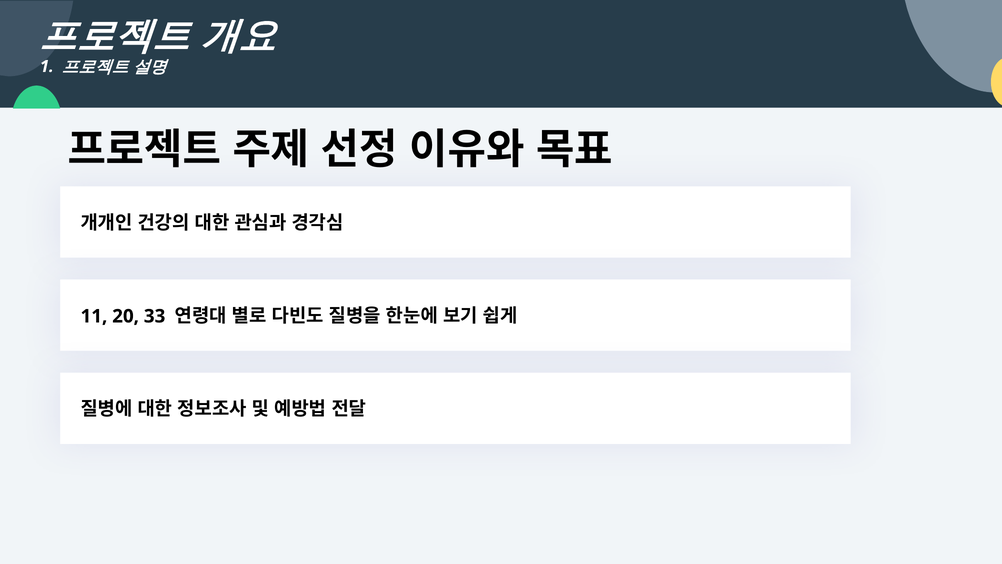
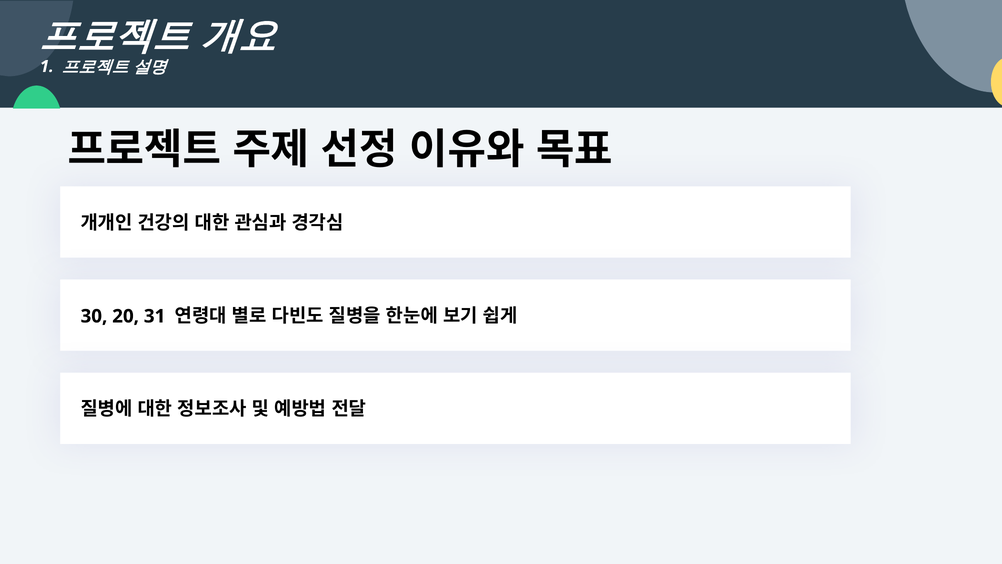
11: 11 -> 30 (94, 316)
33: 33 -> 31 (155, 316)
